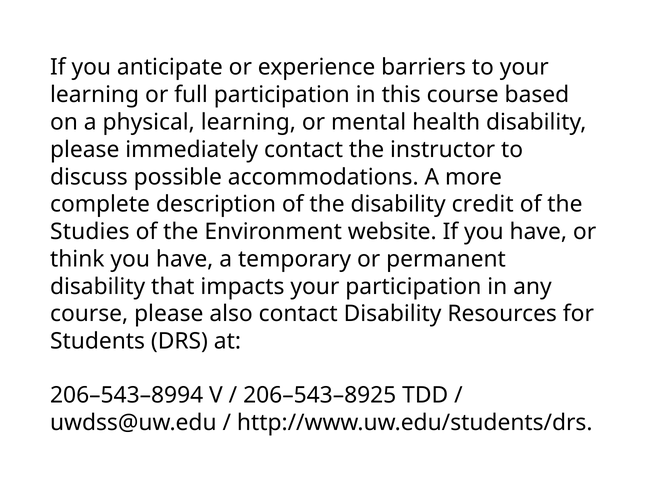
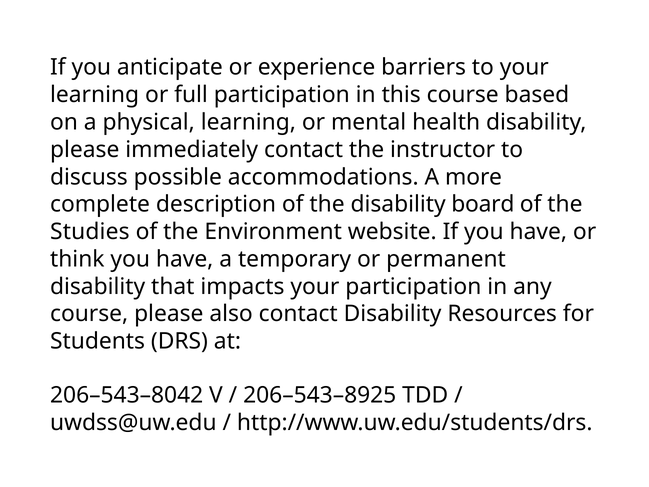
credit: credit -> board (483, 204)
206–543–8994: 206–543–8994 -> 206–543–8042 (127, 395)
